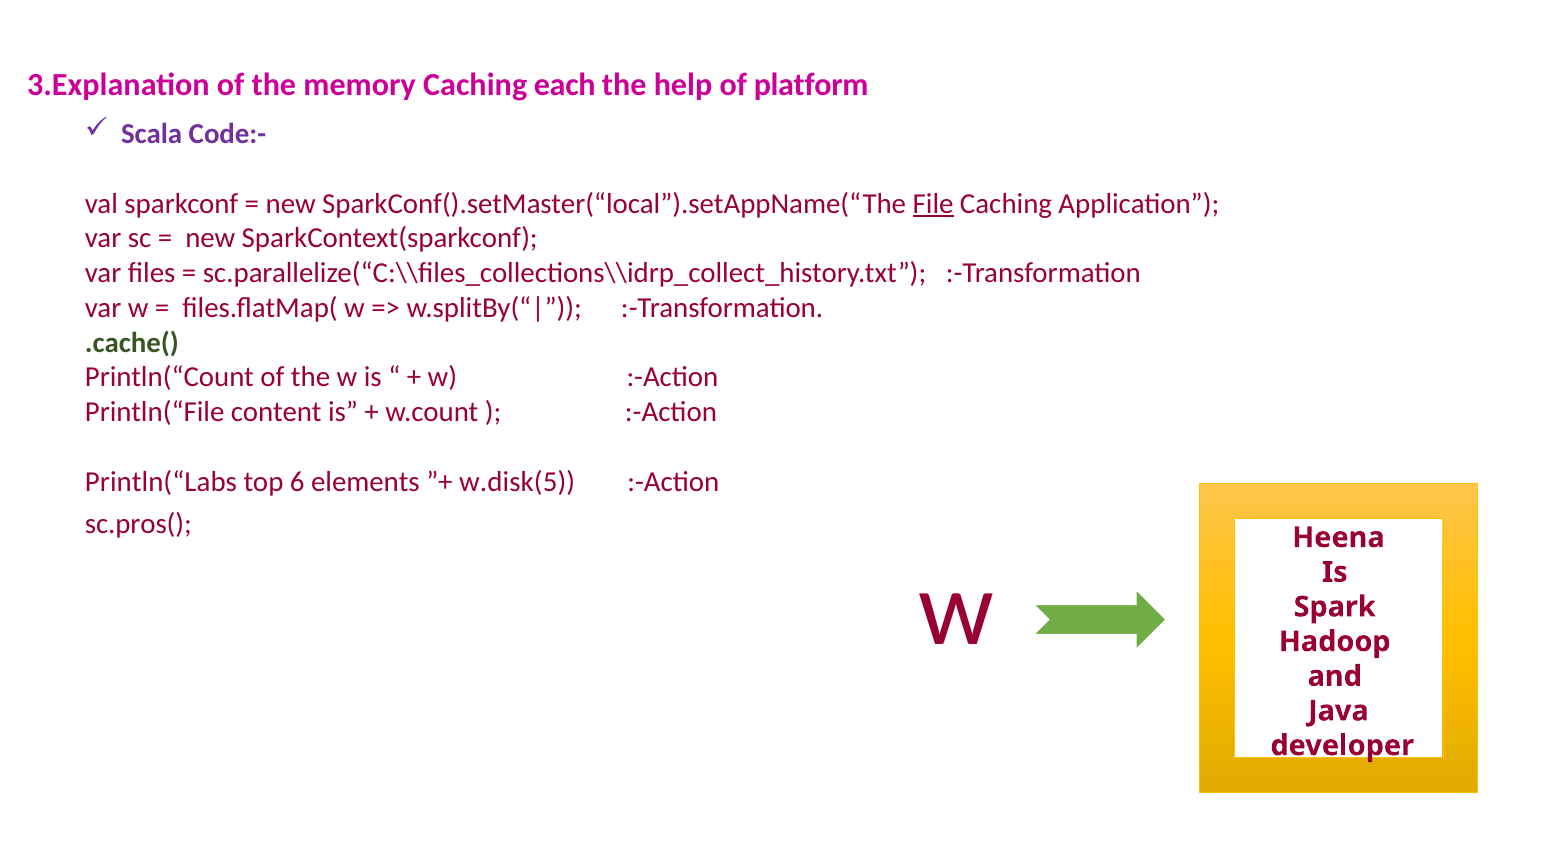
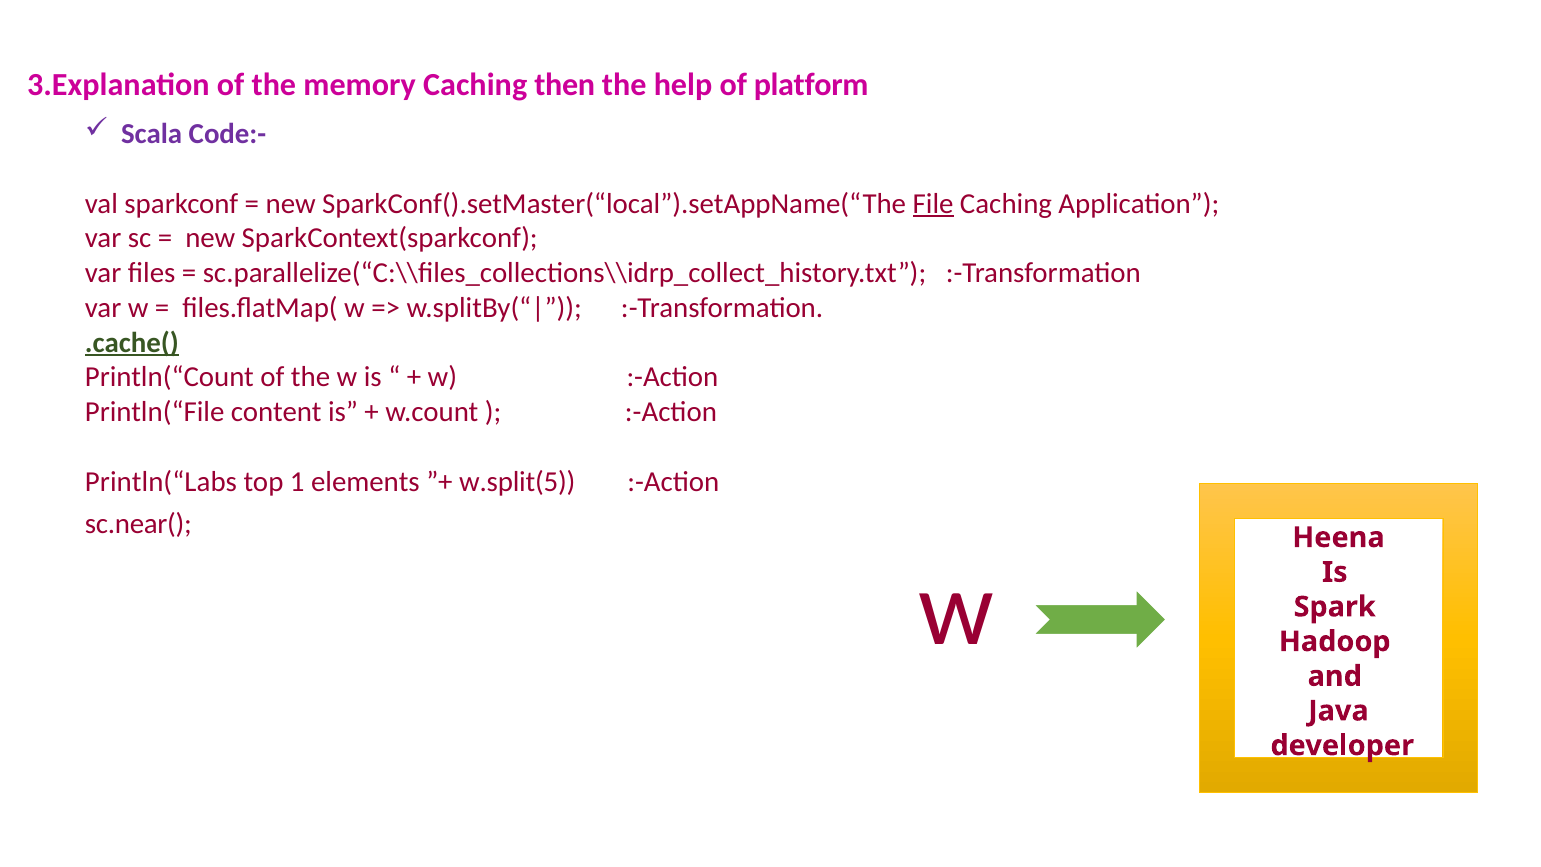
each: each -> then (565, 85)
.cache( underline: none -> present (132, 342)
6: 6 -> 1 (297, 482)
w.disk(5: w.disk(5 -> w.split(5 (517, 482)
sc.pros(: sc.pros( -> sc.near( (138, 523)
